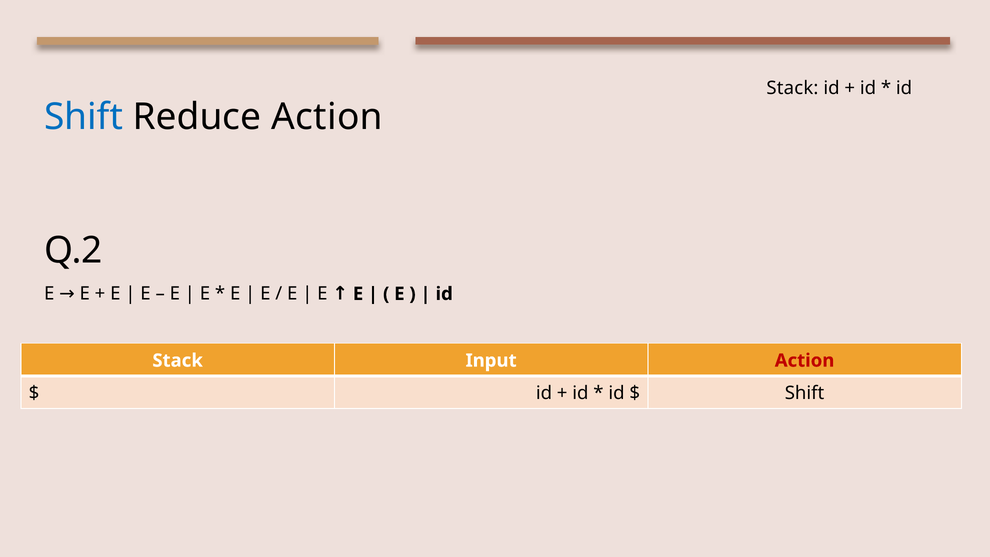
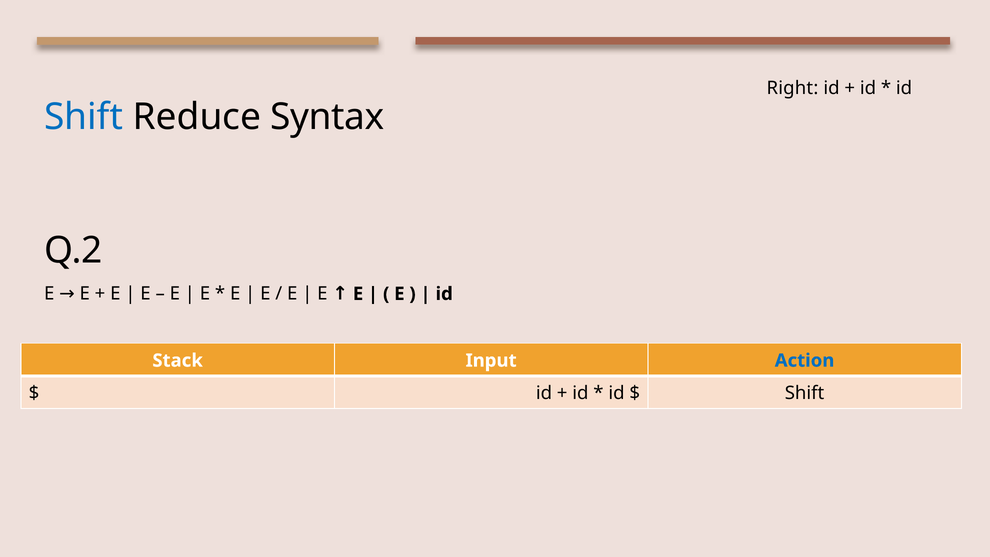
Stack: Stack -> Right (792, 88)
Reduce Action: Action -> Syntax (327, 117)
Action colour: red -> blue (805, 361)
